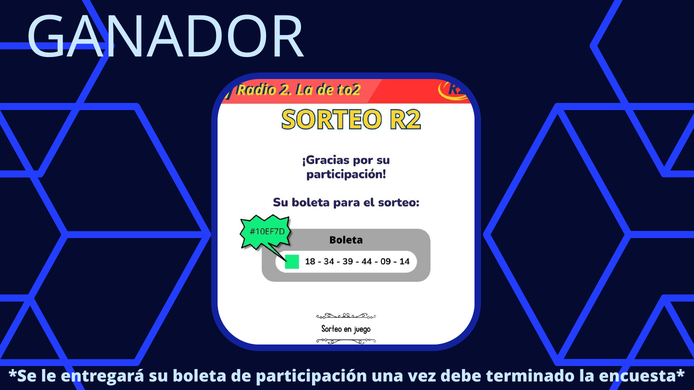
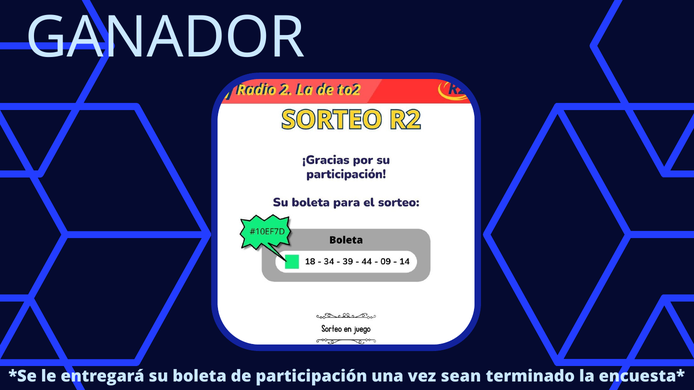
debe: debe -> sean (461, 377)
